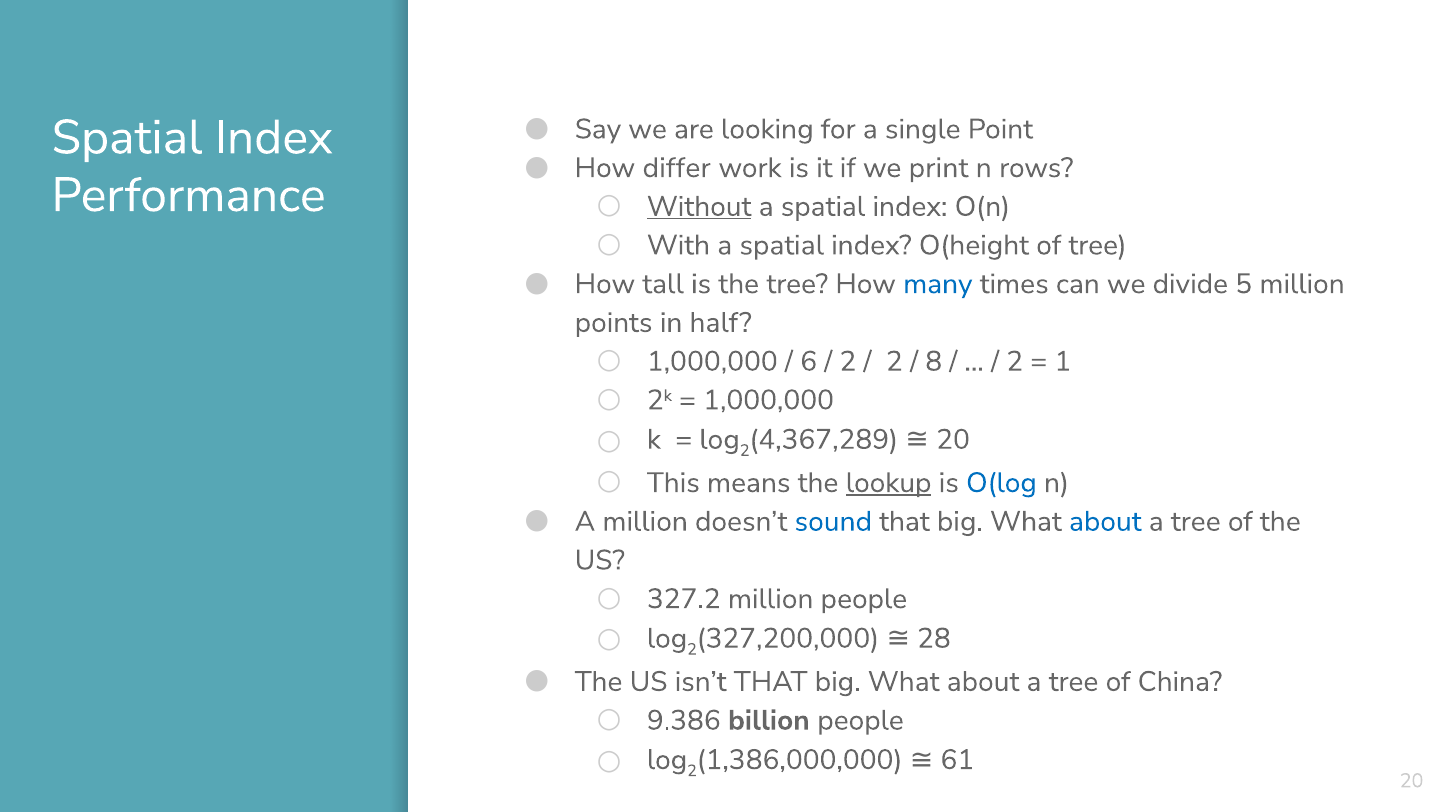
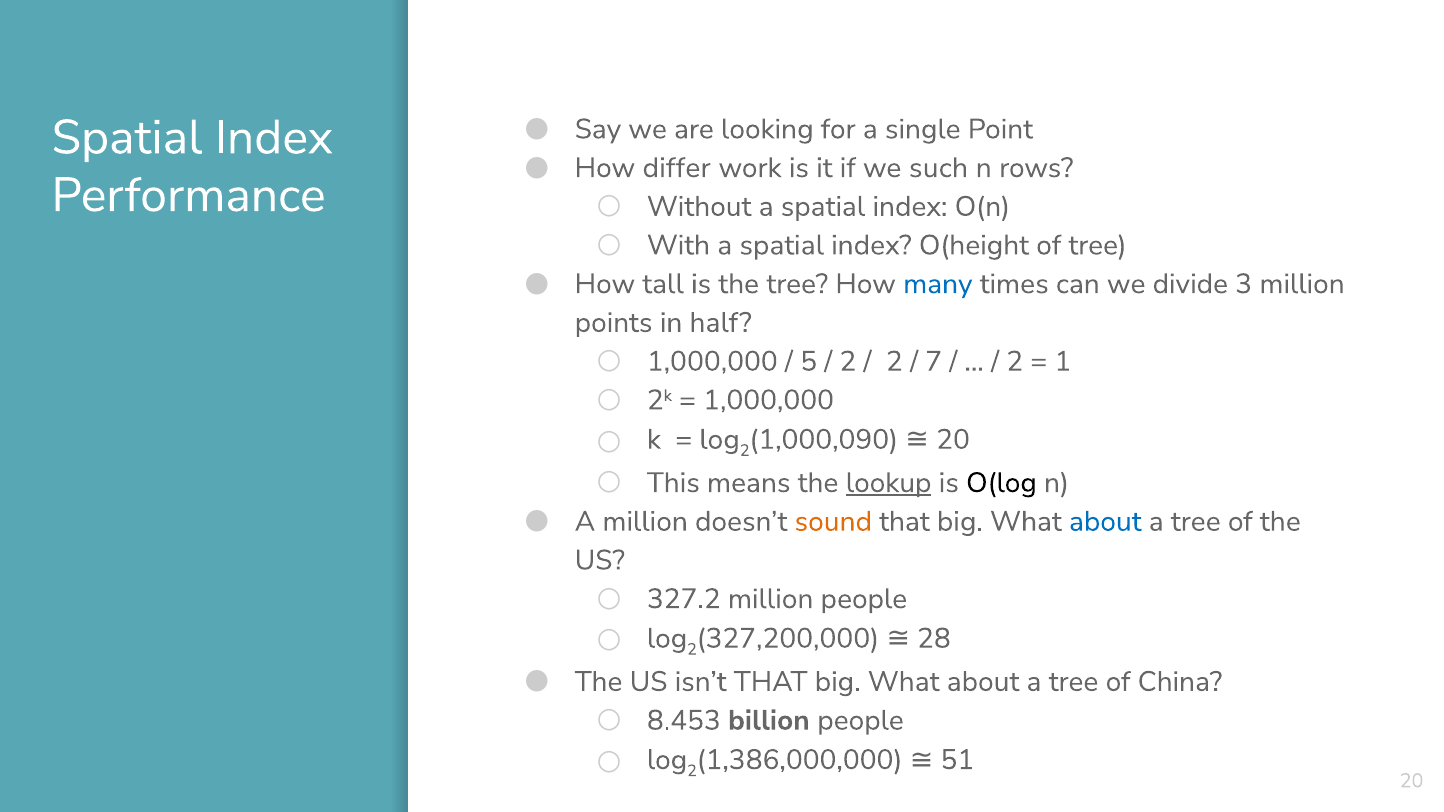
print: print -> such (939, 168)
Without underline: present -> none (699, 207)
5: 5 -> 3 (1244, 284)
6: 6 -> 5 (809, 361)
8: 8 -> 7 (934, 361)
4,367,289: 4,367,289 -> 1,000,090 (824, 440)
O(log colour: blue -> black (1001, 483)
sound colour: blue -> orange (833, 522)
9.386: 9.386 -> 8.453 (684, 721)
61: 61 -> 51 (957, 760)
